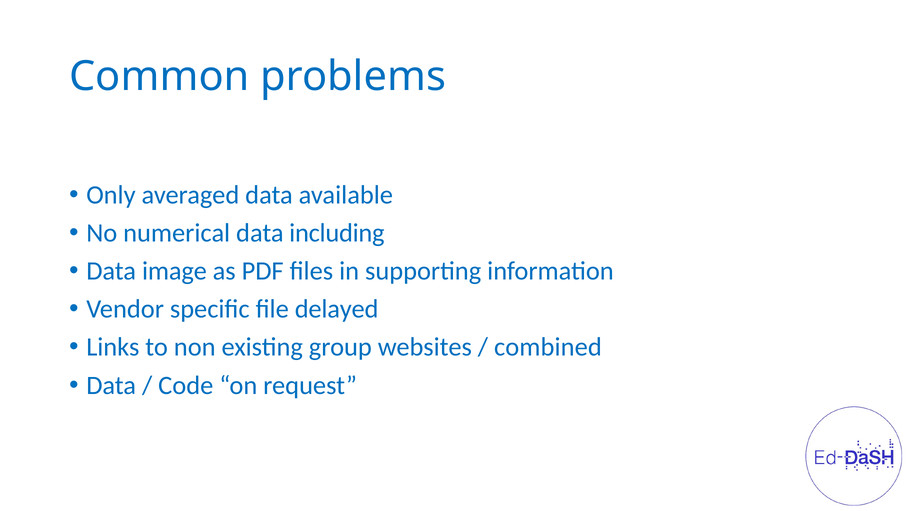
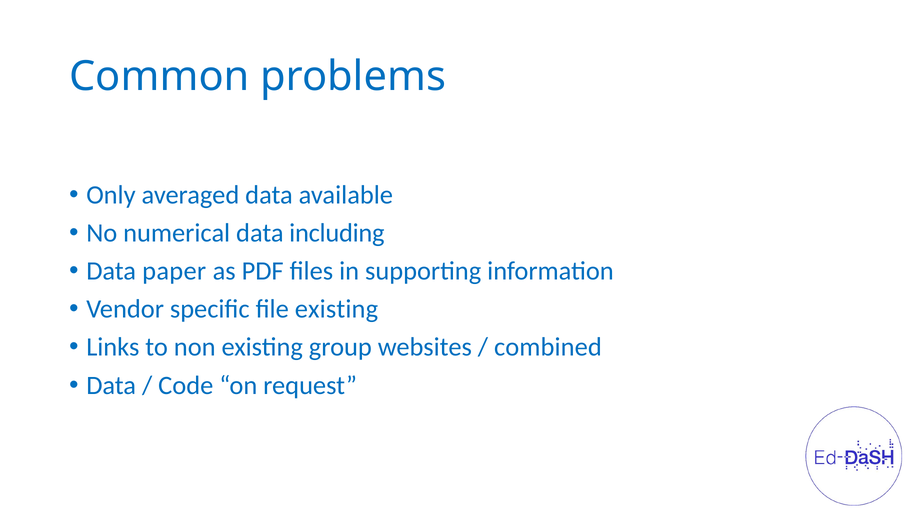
image: image -> paper (174, 271)
file delayed: delayed -> existing (336, 309)
